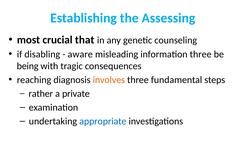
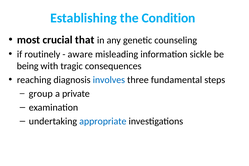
Assessing: Assessing -> Condition (169, 18)
disabling: disabling -> routinely (42, 54)
information three: three -> sickle (201, 54)
involves colour: orange -> blue (109, 80)
rather: rather -> group (41, 94)
